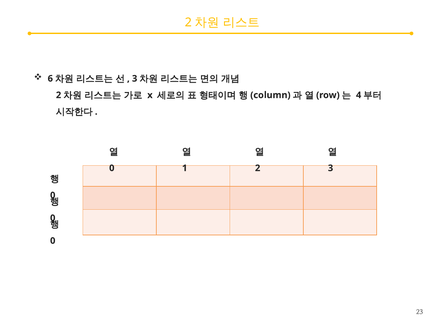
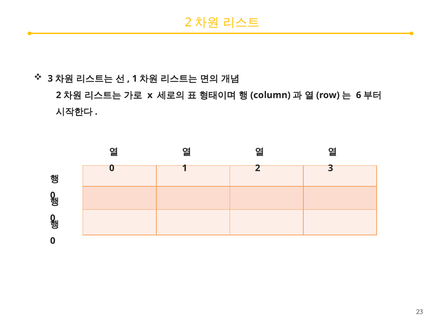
6: 6 -> 3 (50, 79)
3: 3 -> 1 (135, 79)
4: 4 -> 6 (359, 95)
